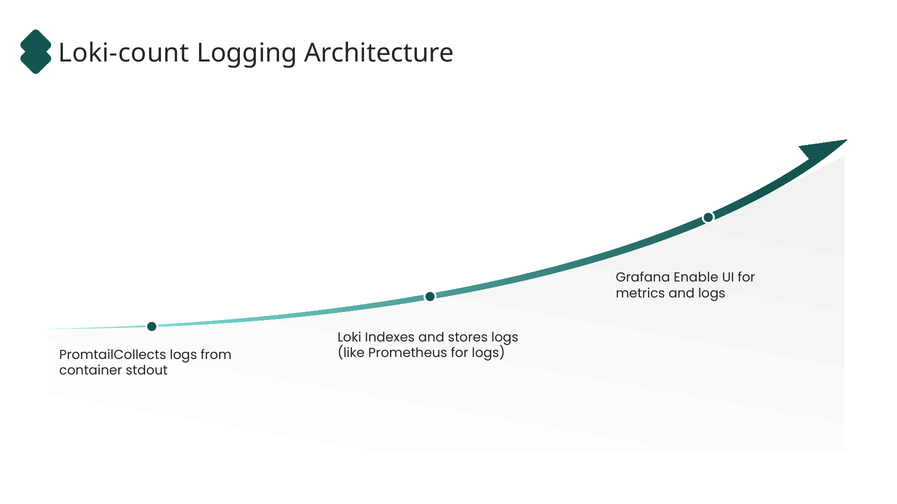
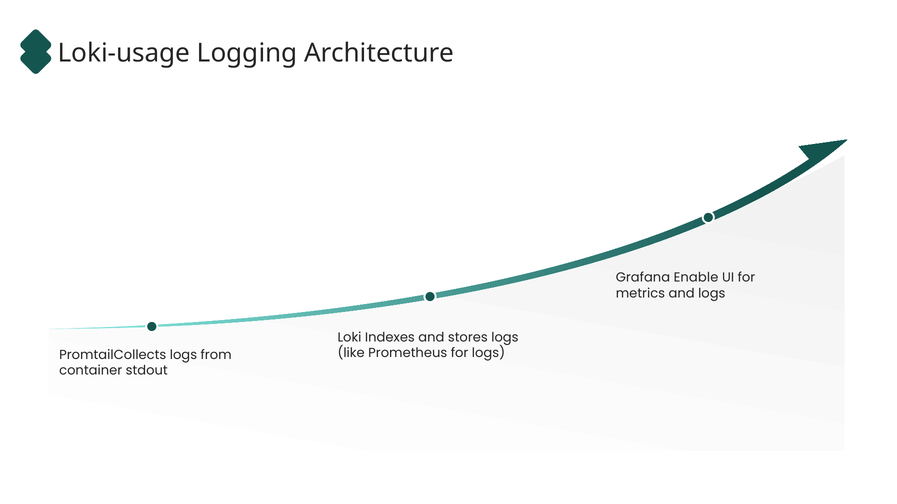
Loki-count: Loki-count -> Loki-usage (124, 53)
